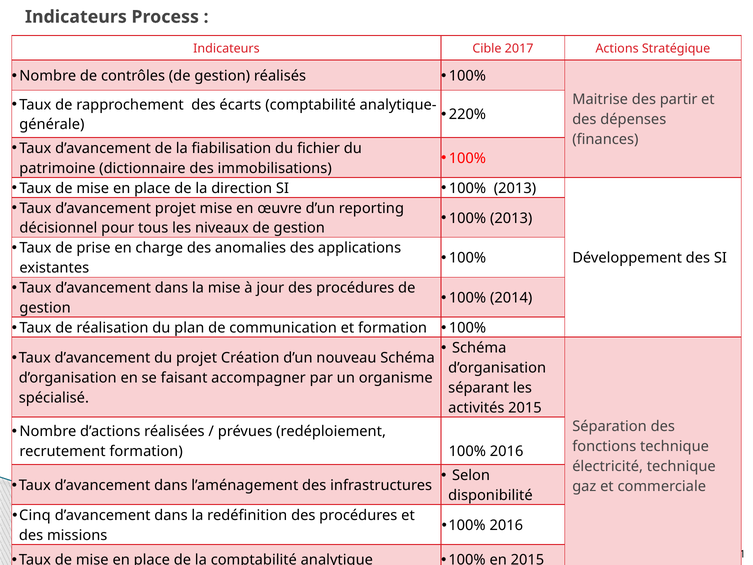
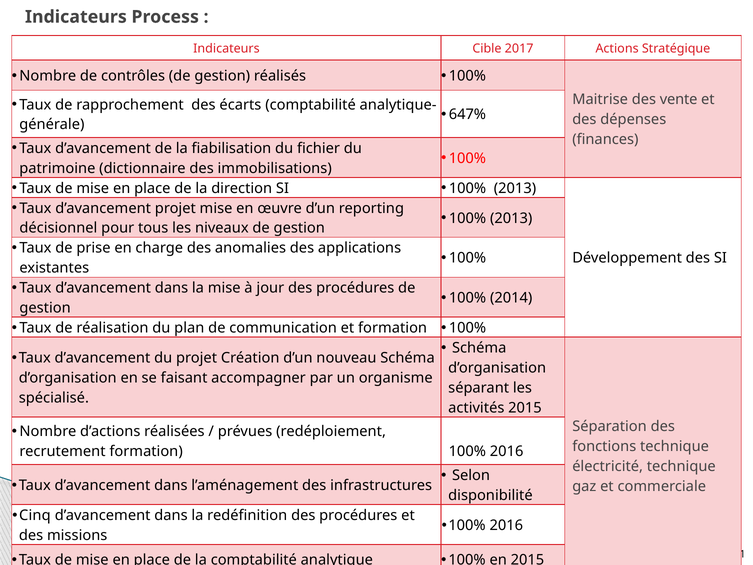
partir: partir -> vente (679, 100)
220%: 220% -> 647% (467, 115)
